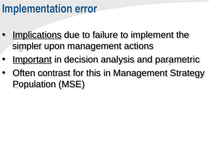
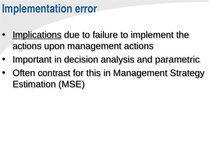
simpler: simpler -> actions (27, 46)
Important underline: present -> none (32, 59)
Population: Population -> Estimation (34, 84)
